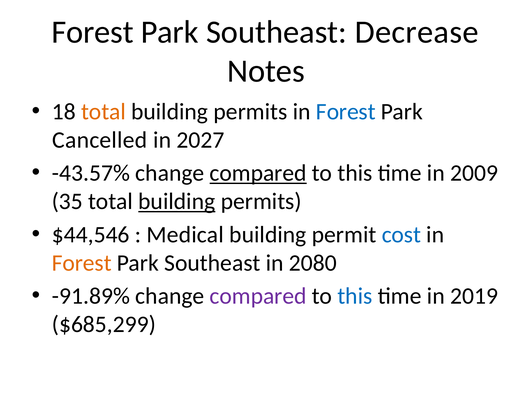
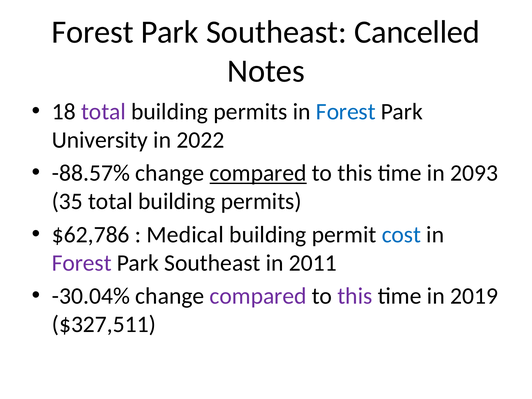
Decrease: Decrease -> Cancelled (417, 32)
total colour: orange -> purple (103, 112)
Cancelled: Cancelled -> University (100, 140)
2027: 2027 -> 2022 (200, 140)
-43.57%: -43.57% -> -88.57% (91, 173)
2009: 2009 -> 2093 (474, 173)
building underline: present -> none (177, 201)
$44,546: $44,546 -> $62,786 (91, 235)
Forest colour: orange -> purple (82, 263)
2080: 2080 -> 2011 (313, 263)
-91.89%: -91.89% -> -30.04% (91, 296)
this colour: blue -> purple (355, 296)
$685,299: $685,299 -> $327,511 (104, 324)
